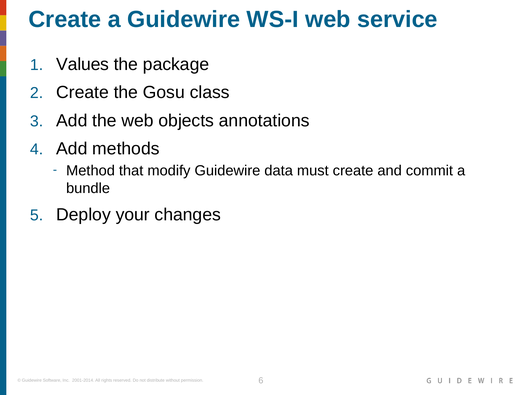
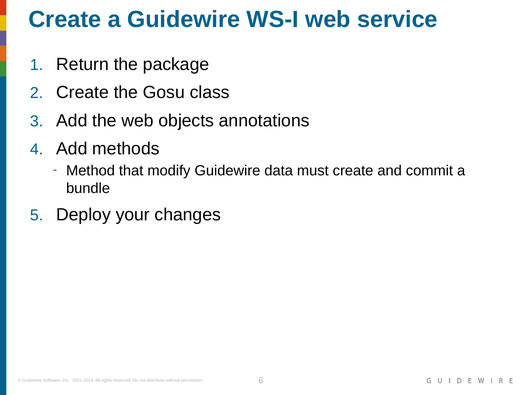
Values: Values -> Return (83, 64)
